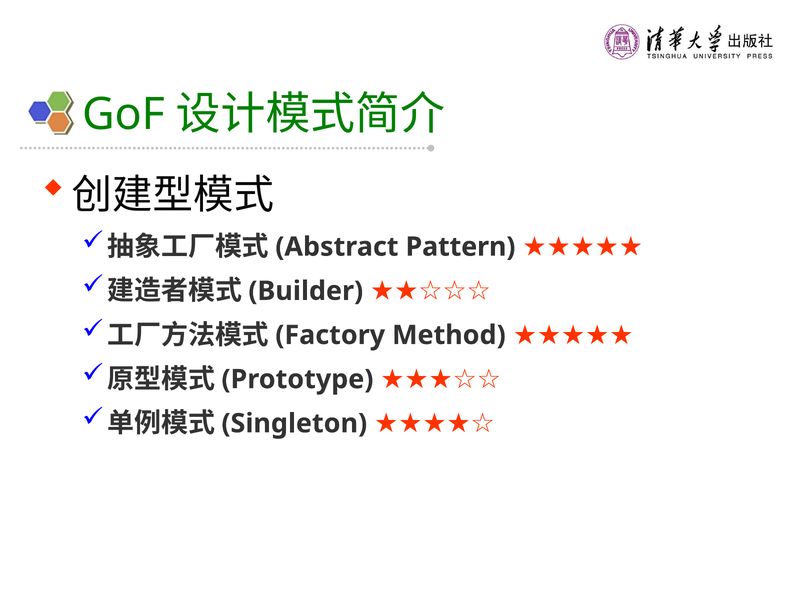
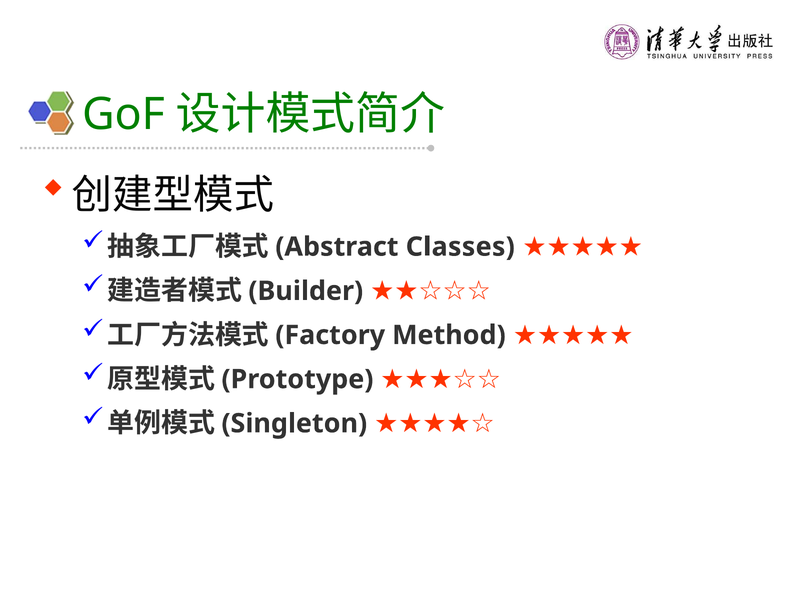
Pattern: Pattern -> Classes (460, 247)
